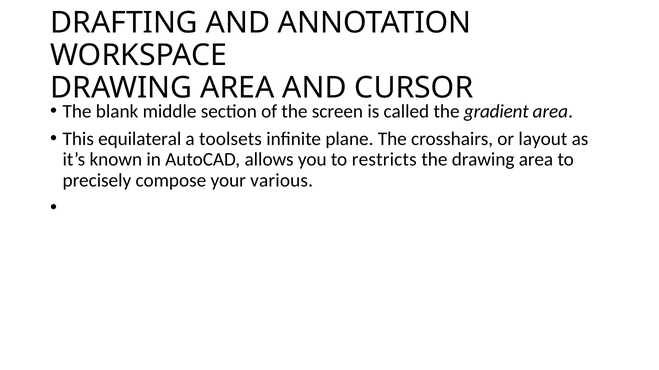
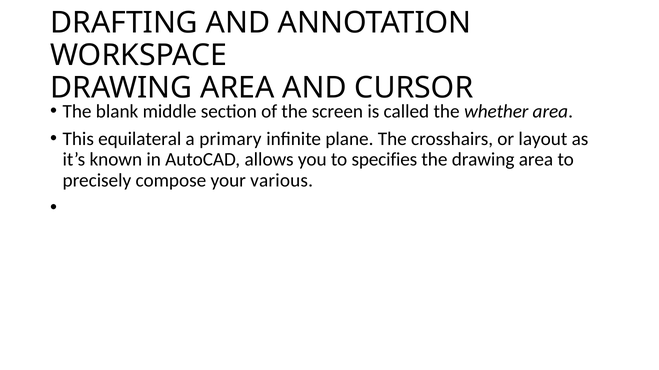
gradient: gradient -> whether (496, 111)
toolsets: toolsets -> primary (230, 139)
restricts: restricts -> specifies (384, 160)
